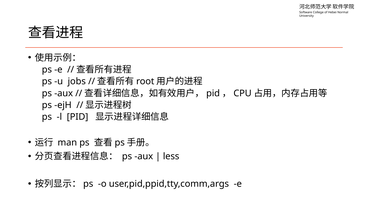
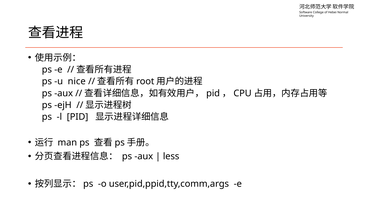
jobs: jobs -> nice (77, 81)
